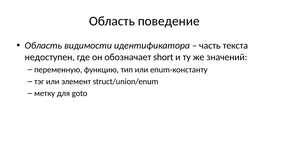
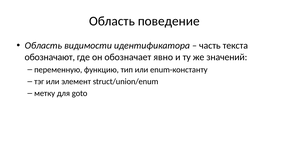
недоступен: недоступен -> обозначают (50, 57)
short: short -> явно (163, 57)
